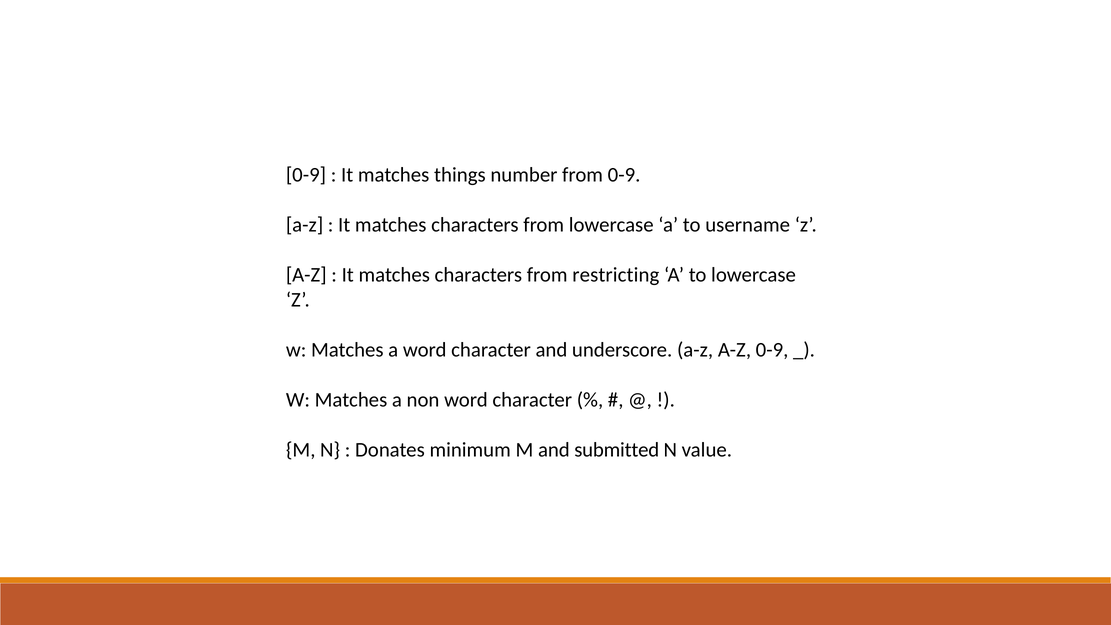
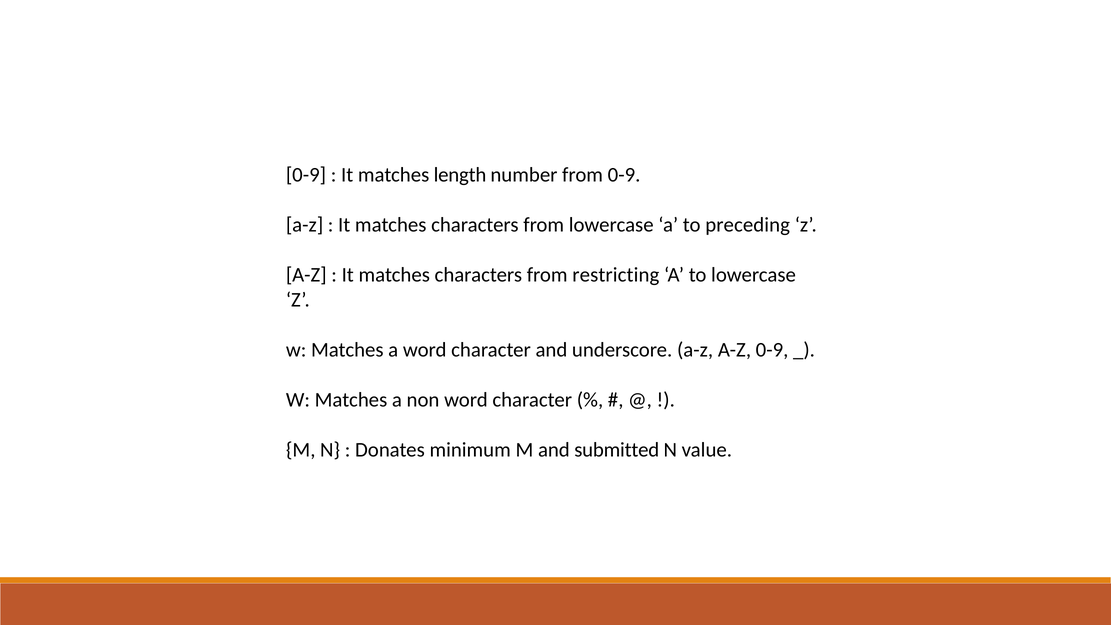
things: things -> length (460, 175)
username: username -> preceding (748, 225)
